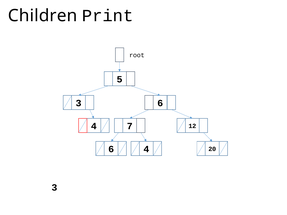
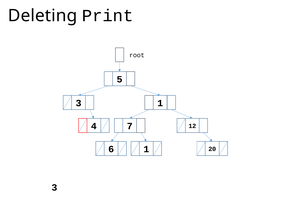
Children: Children -> Deleting (43, 16)
3 6: 6 -> 1 (160, 103)
6 4: 4 -> 1 (146, 149)
